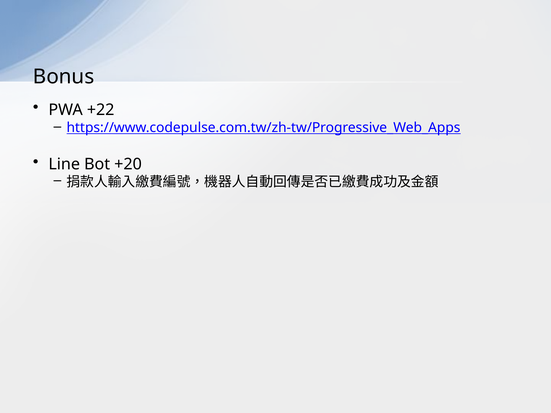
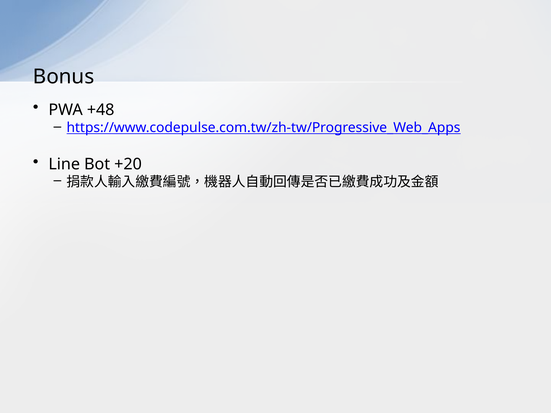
+22: +22 -> +48 (101, 110)
